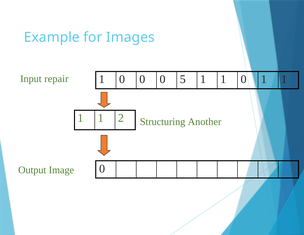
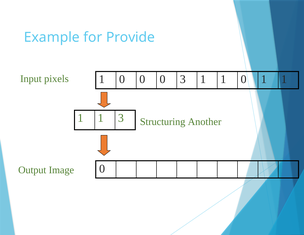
Images: Images -> Provide (131, 37)
0 5: 5 -> 3 (183, 79)
repair: repair -> pixels (56, 79)
1 2: 2 -> 3 (121, 118)
